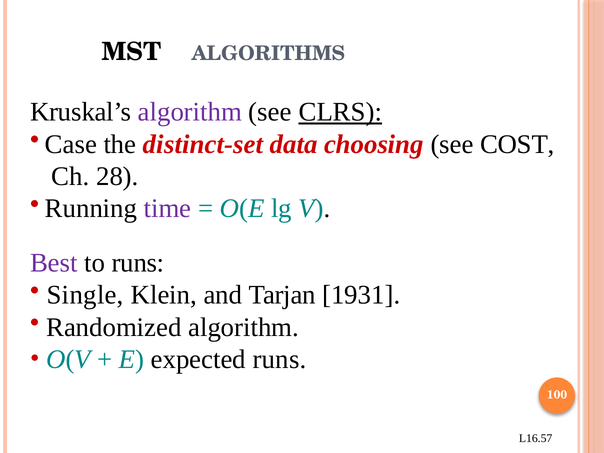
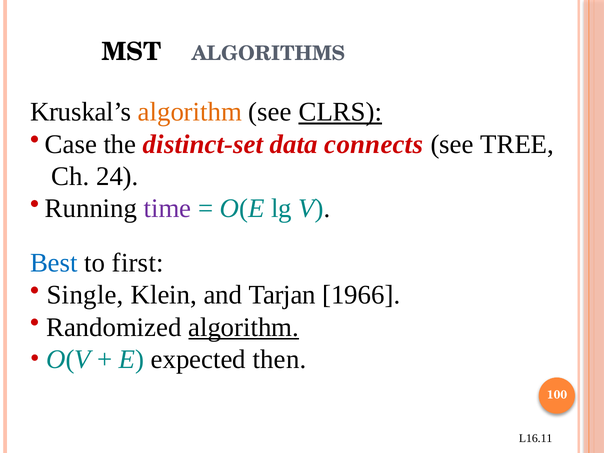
algorithm colour: purple -> orange (190, 112)
choosing: choosing -> connects (374, 144)
COST: COST -> TREE (517, 144)
28: 28 -> 24 (117, 176)
Best colour: purple -> blue (54, 263)
to runs: runs -> first (138, 263)
1931: 1931 -> 1966 (361, 295)
algorithm underline: none -> present (244, 327)
expected runs: runs -> then (280, 359)
L16.57: L16.57 -> L16.11 (536, 438)
